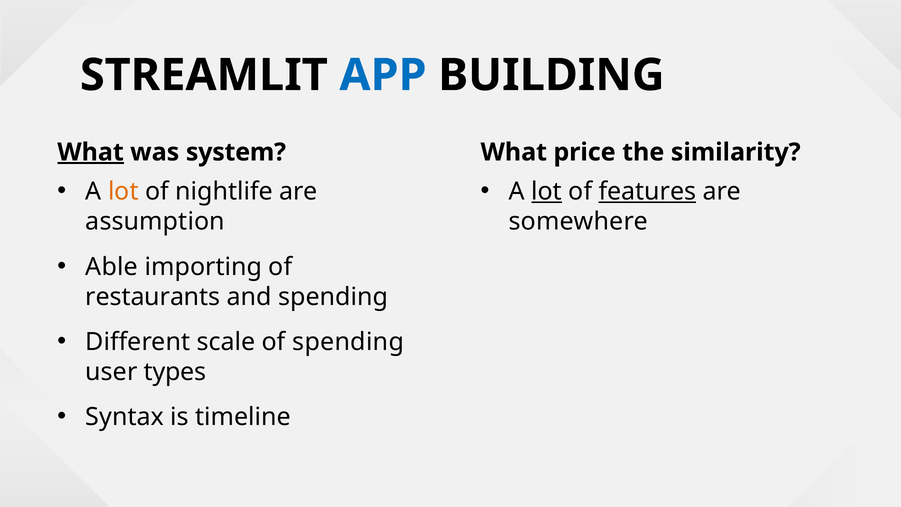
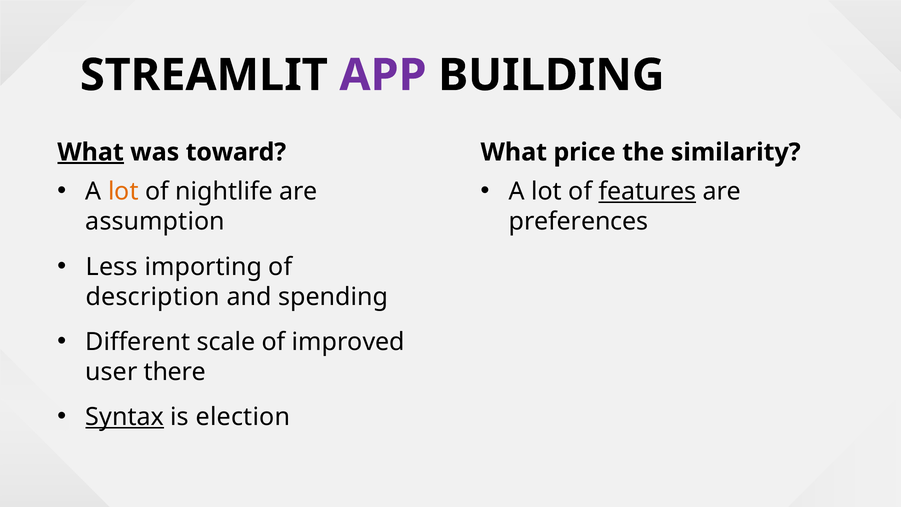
APP colour: blue -> purple (383, 75)
system: system -> toward (236, 152)
lot underline: present -> none (547, 192)
somewhere: somewhere -> preferences (579, 222)
Able: Able -> Less (112, 267)
restaurants: restaurants -> description (153, 297)
of spending: spending -> improved (348, 342)
types: types -> there (175, 372)
Syntax underline: none -> present (125, 417)
timeline: timeline -> election (243, 417)
